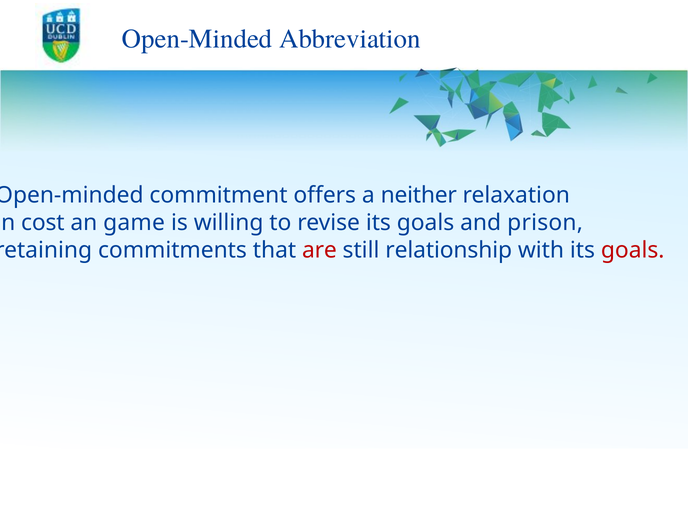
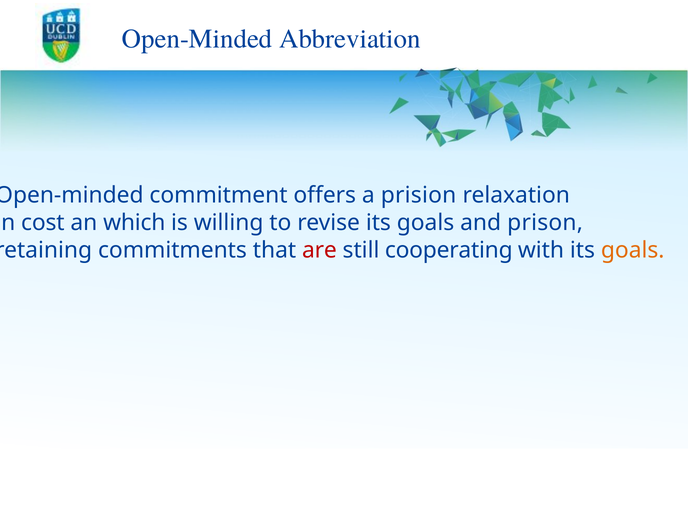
neither: neither -> prision (419, 195)
game: game -> which (134, 223)
relationship: relationship -> cooperating (449, 250)
goals colour: red -> orange (633, 250)
